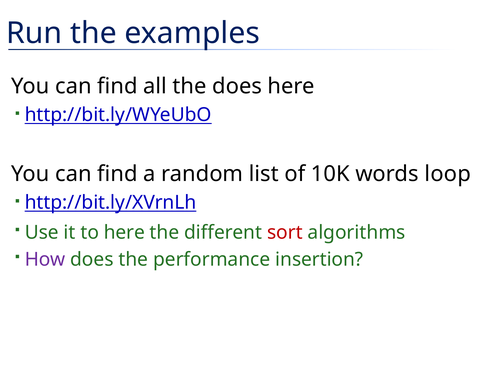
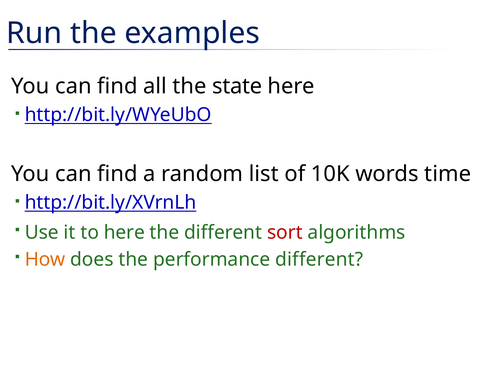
the does: does -> state (237, 86)
loop: loop -> time (448, 174)
How colour: purple -> orange (45, 259)
performance insertion: insertion -> different (319, 259)
